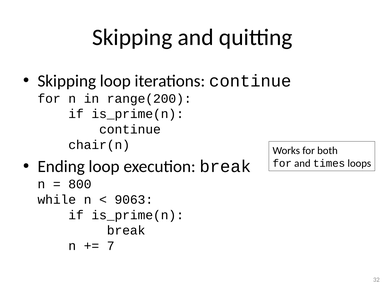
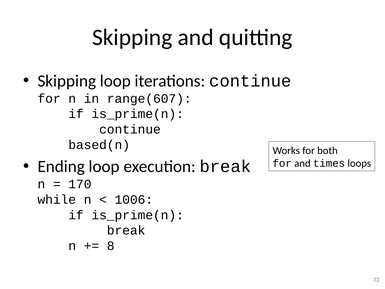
range(200: range(200 -> range(607 (149, 98)
chair(n: chair(n -> based(n (99, 145)
800: 800 -> 170 (80, 184)
9063: 9063 -> 1006 (134, 199)
7: 7 -> 8 (111, 246)
